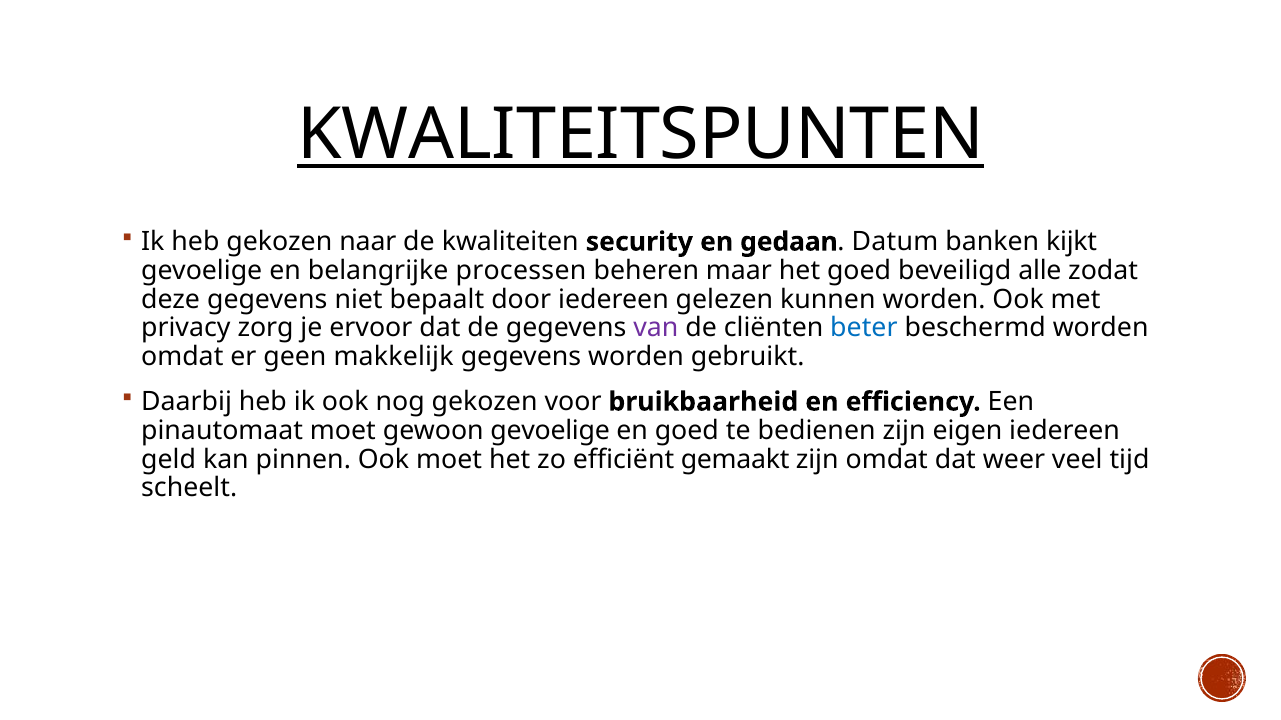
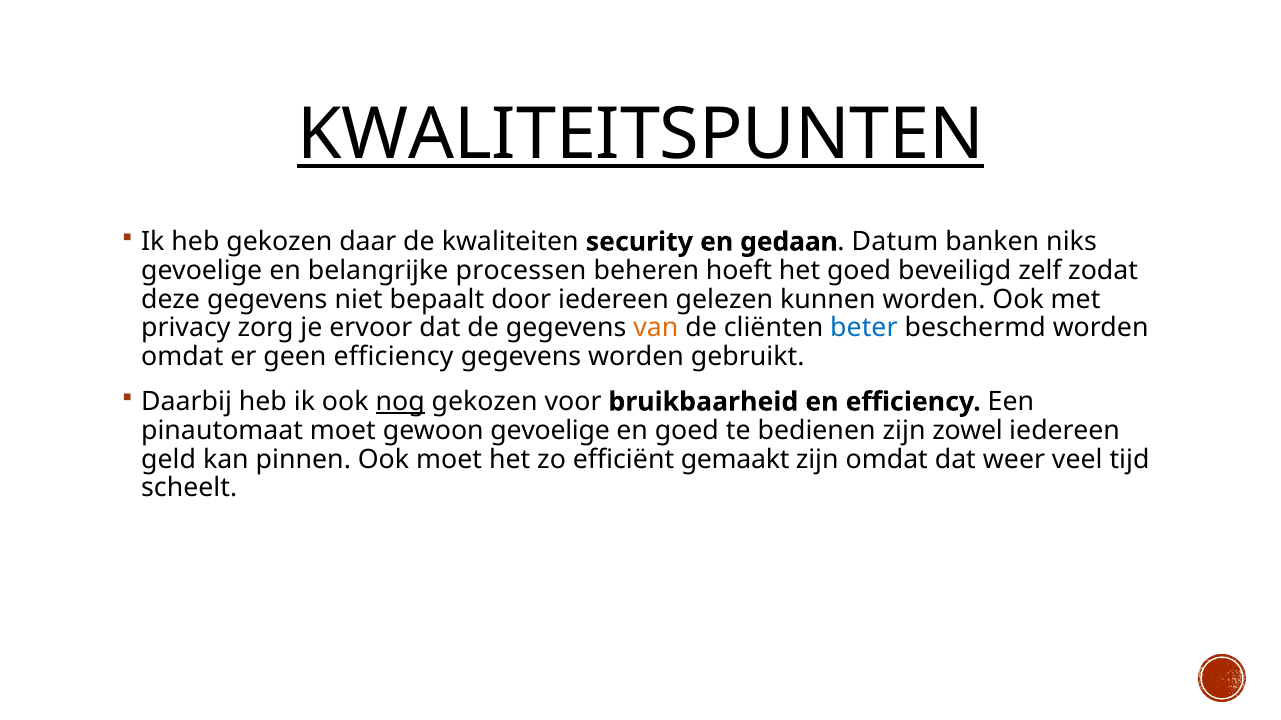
naar: naar -> daar (368, 242)
kijkt: kijkt -> niks (1072, 242)
maar: maar -> hoeft (739, 271)
alle: alle -> zelf (1040, 271)
van colour: purple -> orange (656, 328)
geen makkelijk: makkelijk -> efficiency (394, 357)
nog underline: none -> present (400, 402)
eigen: eigen -> zowel (968, 431)
